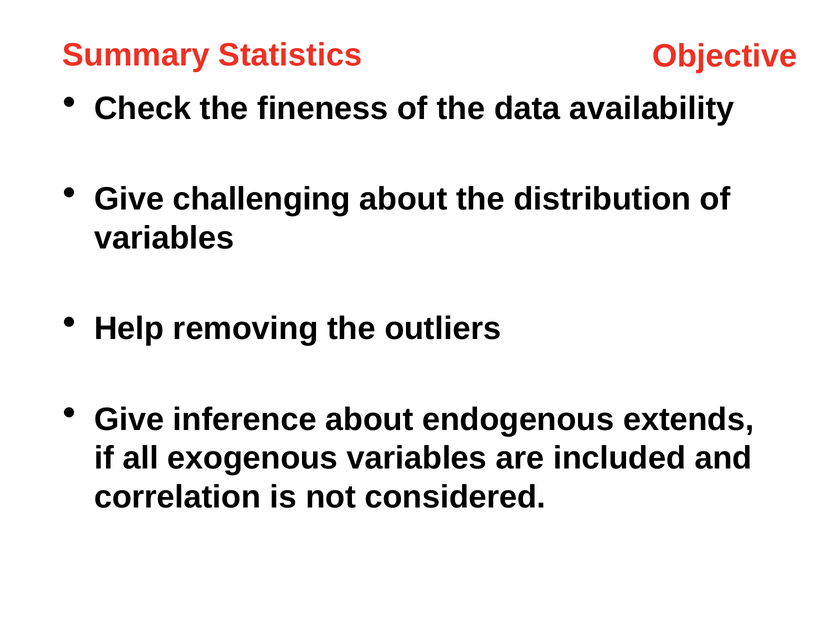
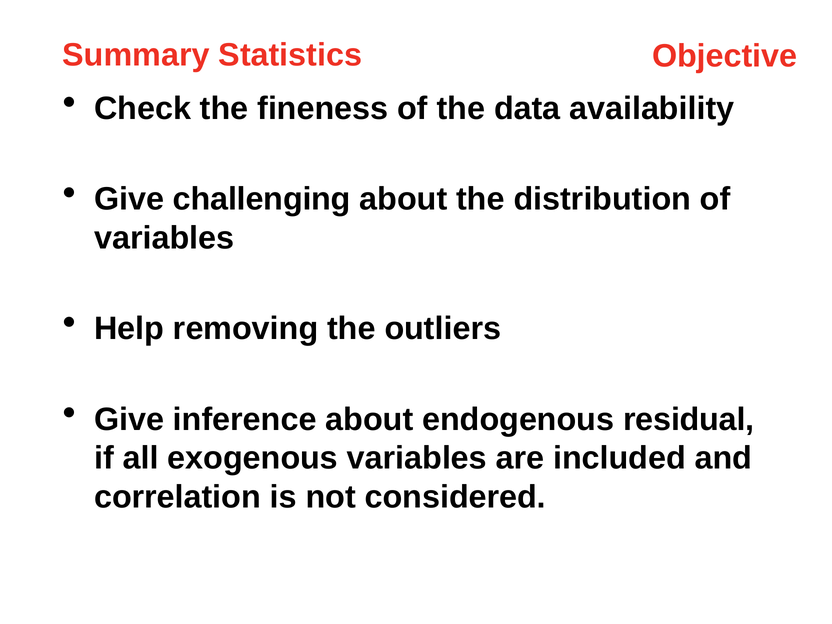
extends: extends -> residual (689, 419)
